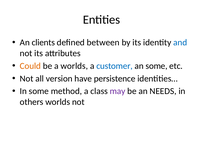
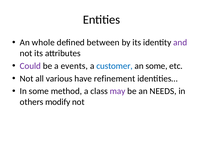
clients: clients -> whole (43, 43)
and colour: blue -> purple (180, 43)
Could colour: orange -> purple (30, 66)
a worlds: worlds -> events (74, 66)
version: version -> various (59, 79)
persistence: persistence -> refinement (115, 79)
others worlds: worlds -> modify (58, 102)
